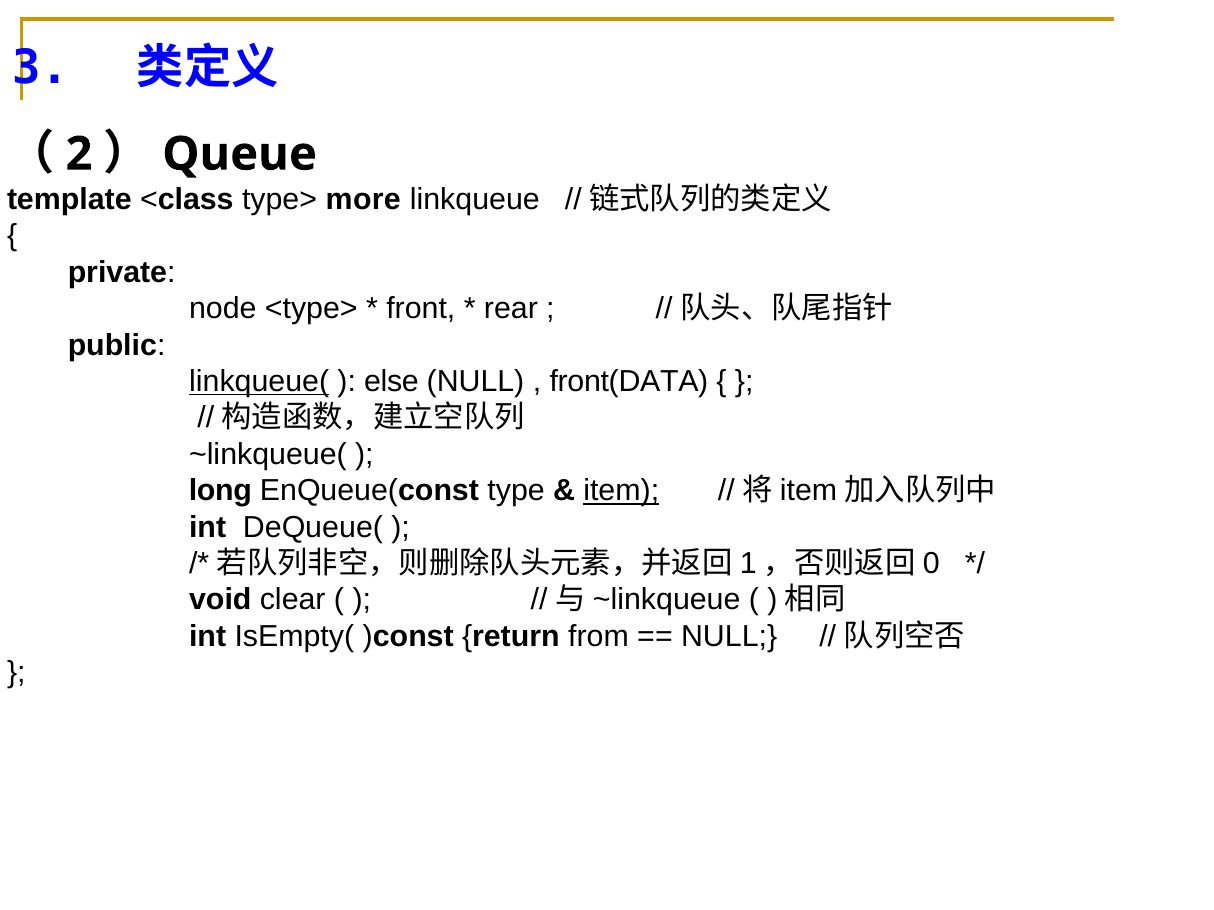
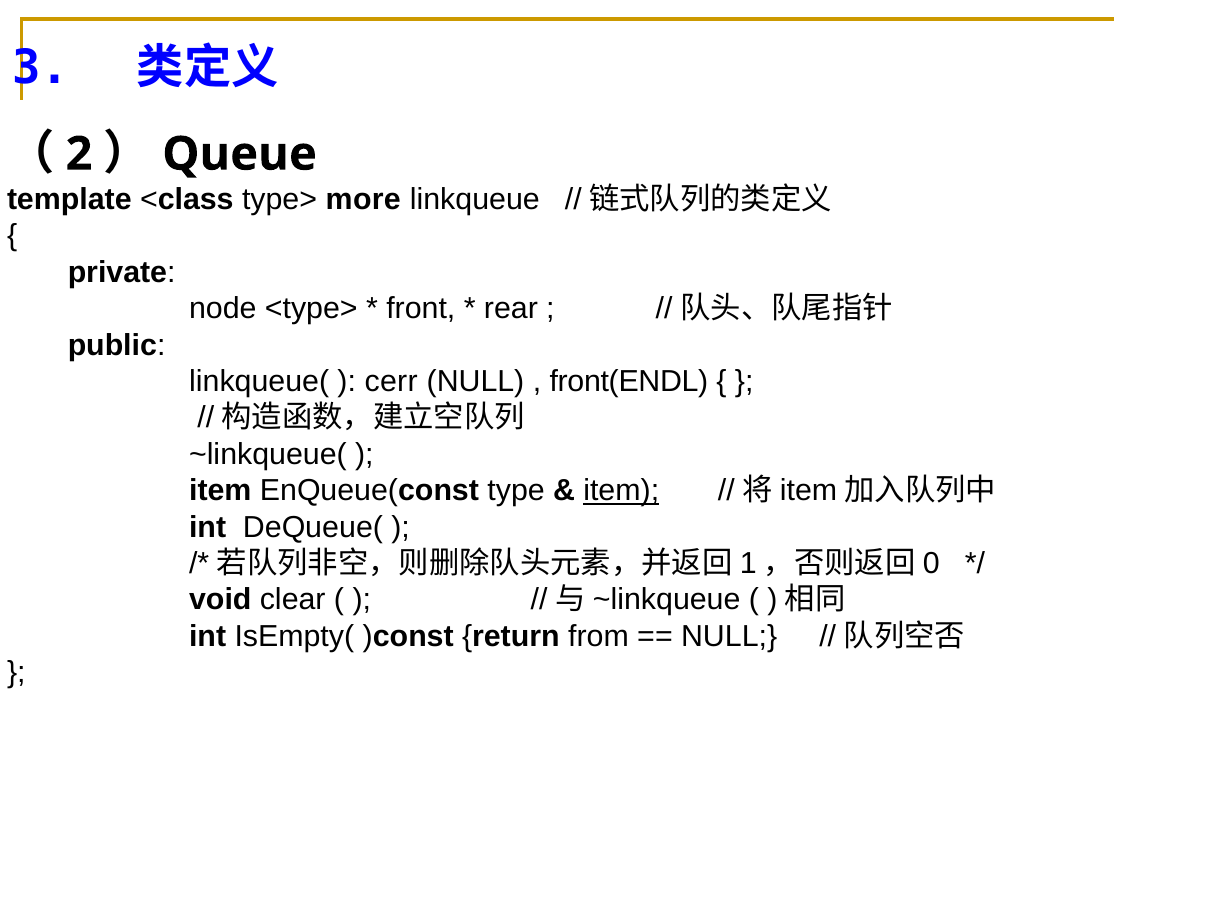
linkqueue( underline: present -> none (259, 382)
else: else -> cerr (391, 382)
front(DATA: front(DATA -> front(ENDL (629, 382)
long: long -> item (220, 491)
